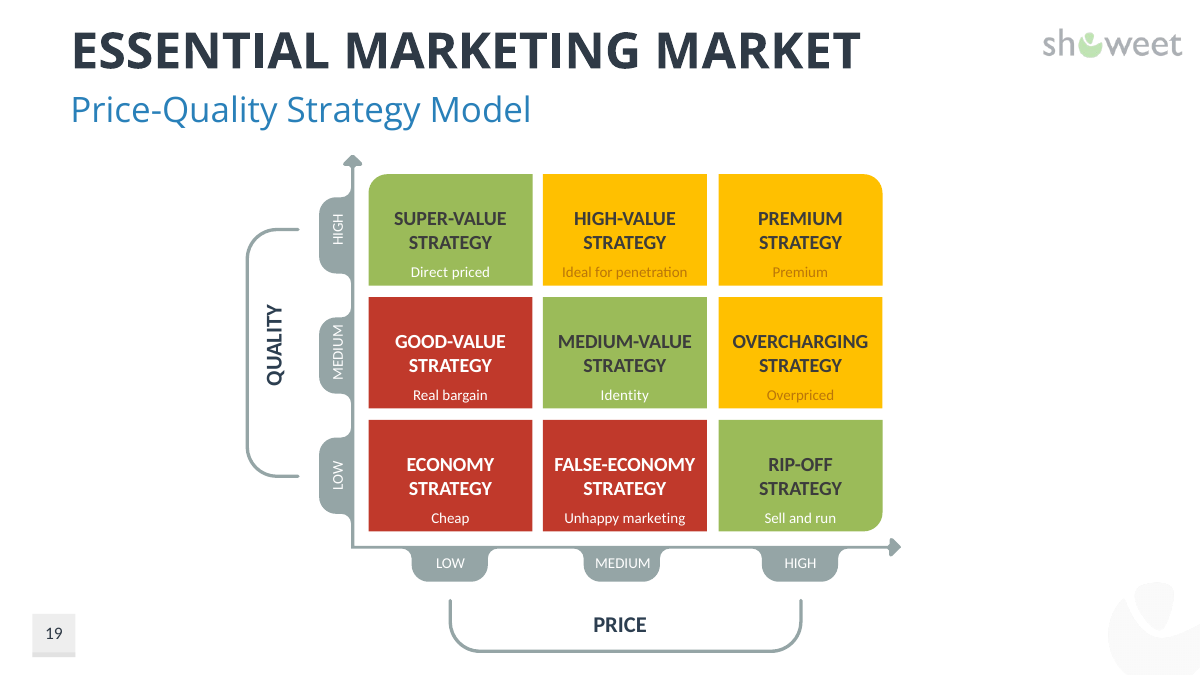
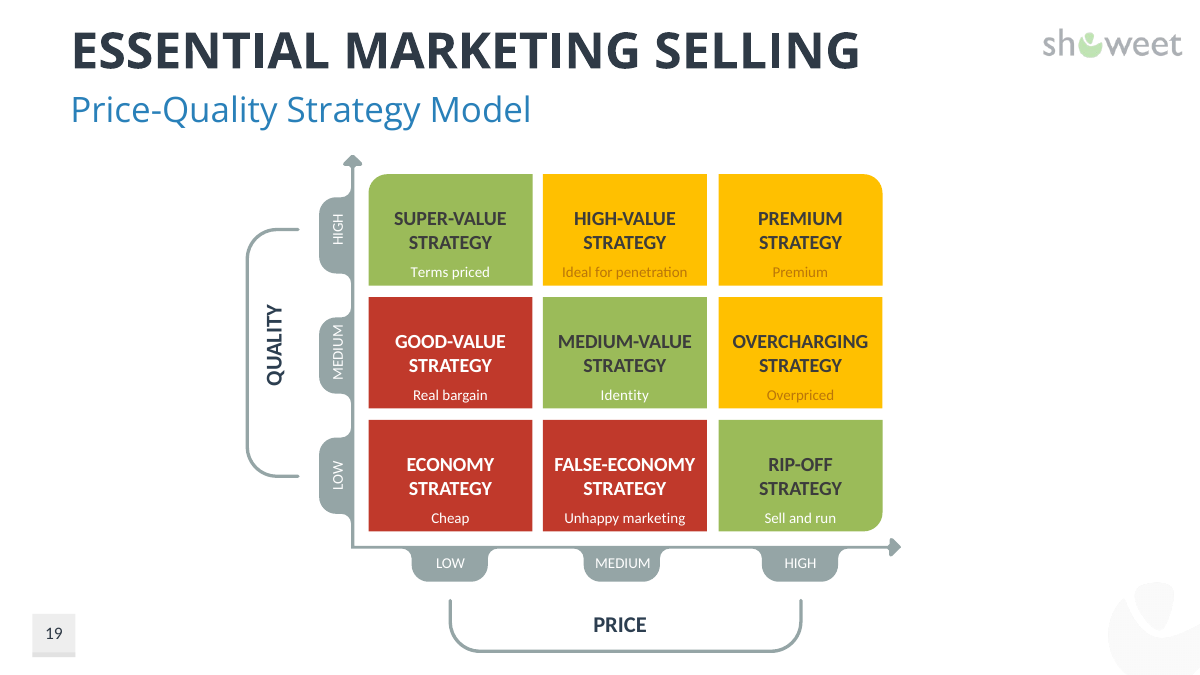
MARKET: MARKET -> SELLING (758, 52)
Direct: Direct -> Terms (430, 273)
